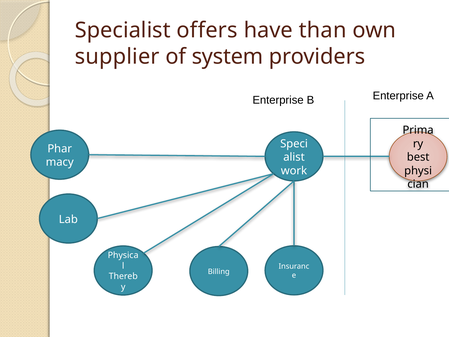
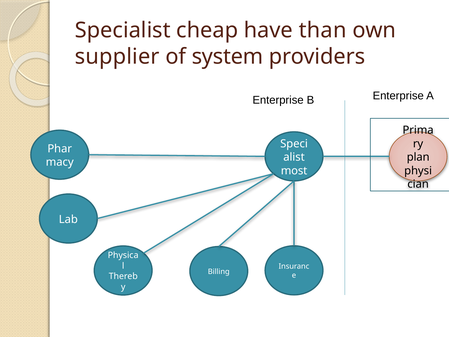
offers: offers -> cheap (207, 30)
best: best -> plan (418, 157)
work: work -> most (294, 171)
